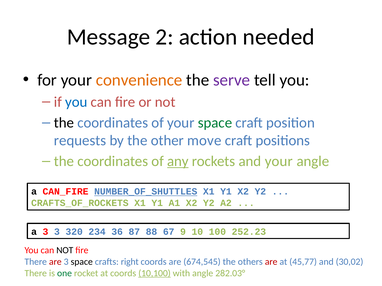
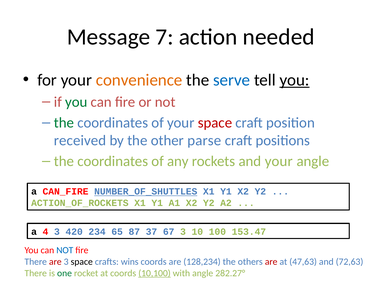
2: 2 -> 7 (164, 37)
serve colour: purple -> blue (232, 80)
you underline: none -> present (295, 80)
you colour: blue -> green (76, 102)
the colour: black -> green (64, 123)
space colour: green -> red (215, 123)
requests: requests -> received (80, 141)
move: move -> parse (204, 141)
any underline: present -> none (178, 162)
CRAFTS_OF_ROCKETS: CRAFTS_OF_ROCKETS -> ACTION_OF_ROCKETS (80, 203)
a 3: 3 -> 4 (45, 232)
320: 320 -> 420 (74, 232)
36: 36 -> 65 (117, 232)
88: 88 -> 37 (151, 232)
67 9: 9 -> 3 (183, 232)
252.23: 252.23 -> 153.47 (249, 232)
NOT colour: black -> blue (65, 251)
right: right -> wins (130, 262)
674,545: 674,545 -> 128,234 (202, 262)
45,77: 45,77 -> 47,63 (303, 262)
30,02: 30,02 -> 72,63 (350, 262)
282.03°: 282.03° -> 282.27° (230, 274)
